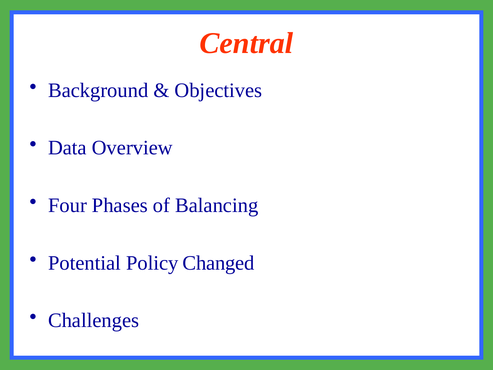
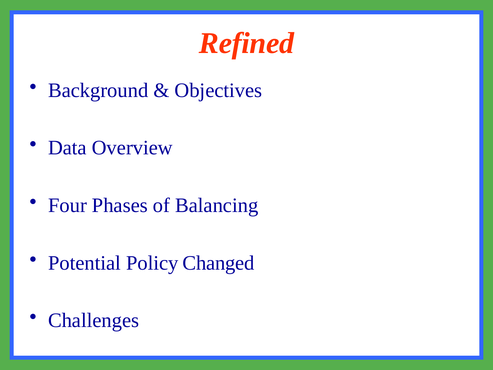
Central: Central -> Refined (247, 43)
